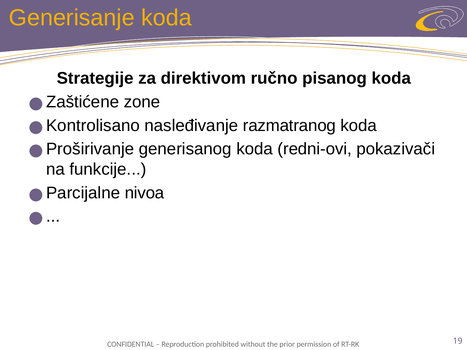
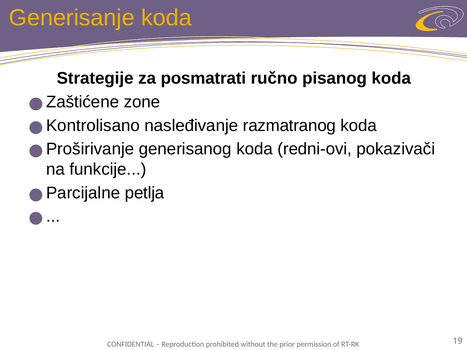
direktivom: direktivom -> posmatrati (203, 78)
nivoa: nivoa -> petlja (145, 193)
